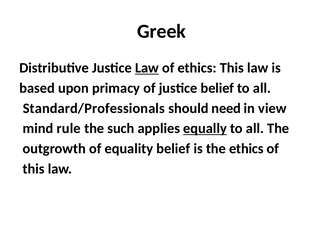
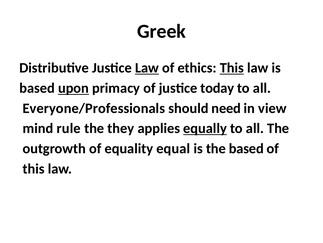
This underline: none -> present (232, 68)
upon underline: none -> present (73, 88)
justice belief: belief -> today (217, 88)
Standard/Professionals: Standard/Professionals -> Everyone/Professionals (94, 108)
such: such -> they (121, 128)
equality belief: belief -> equal (173, 148)
the ethics: ethics -> based (246, 148)
